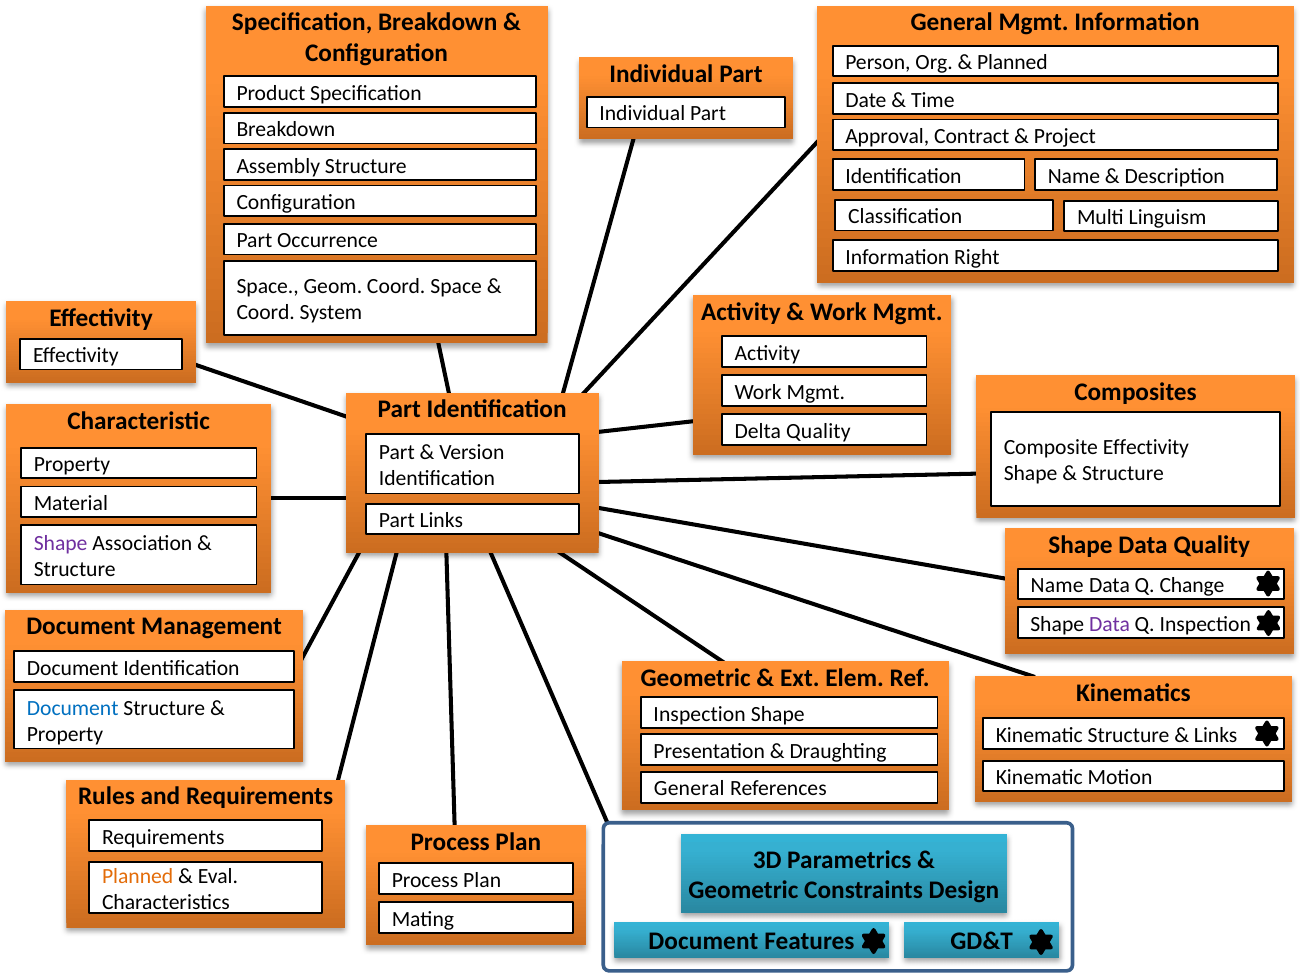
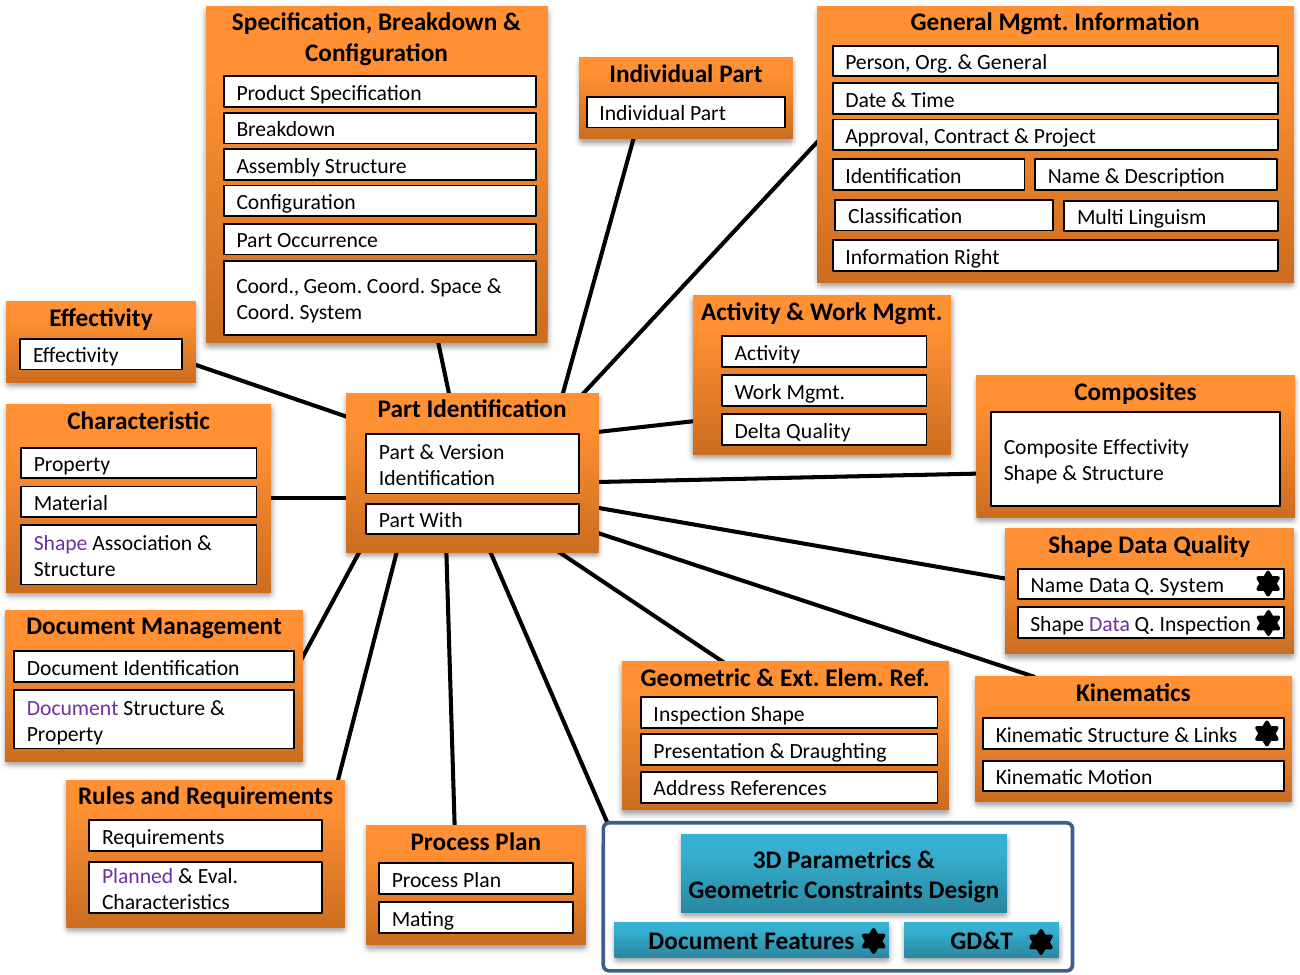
Planned: Planned -> General (1012, 63)
Space: Space -> Coord (268, 286)
Part Links: Links -> With (441, 521)
Q Change: Change -> System (1192, 586)
Document colour: blue -> purple (73, 708)
General: General -> Address (689, 789)
Planned colour: orange -> purple (138, 876)
